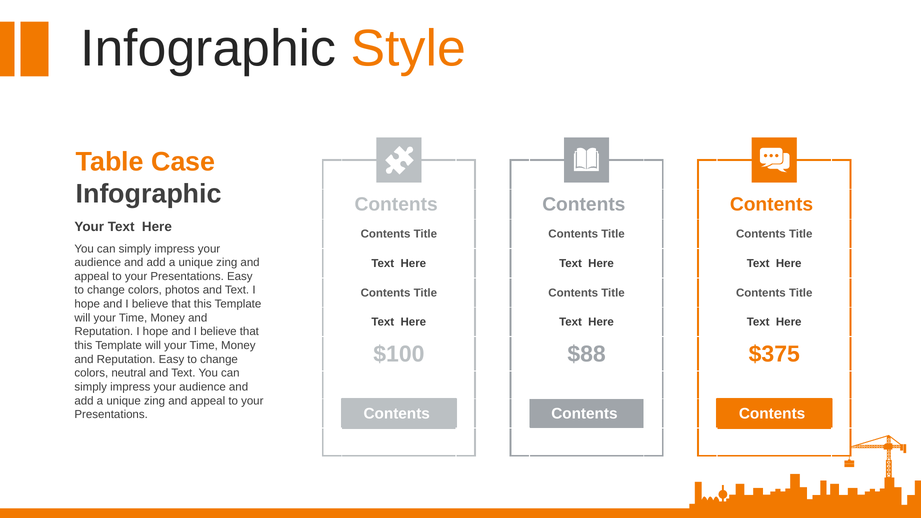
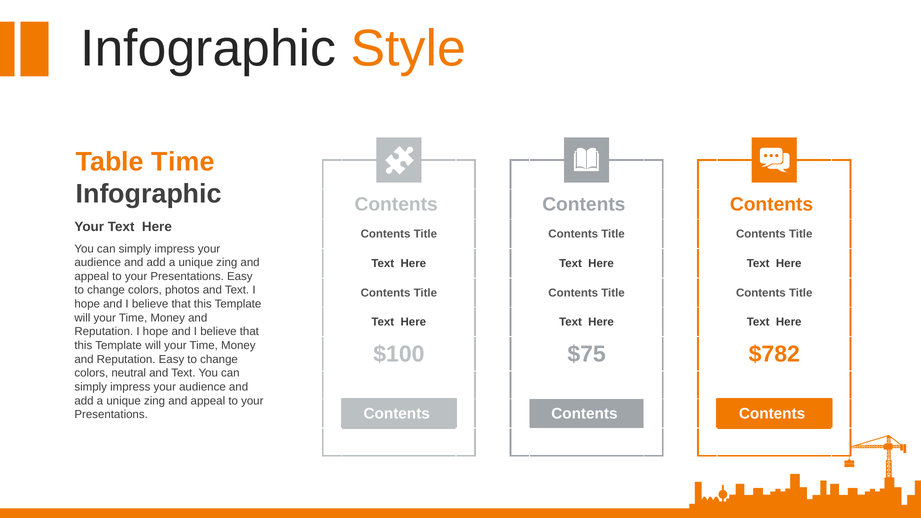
Table Case: Case -> Time (183, 162)
$88: $88 -> $75 (587, 354)
$375: $375 -> $782 (774, 354)
